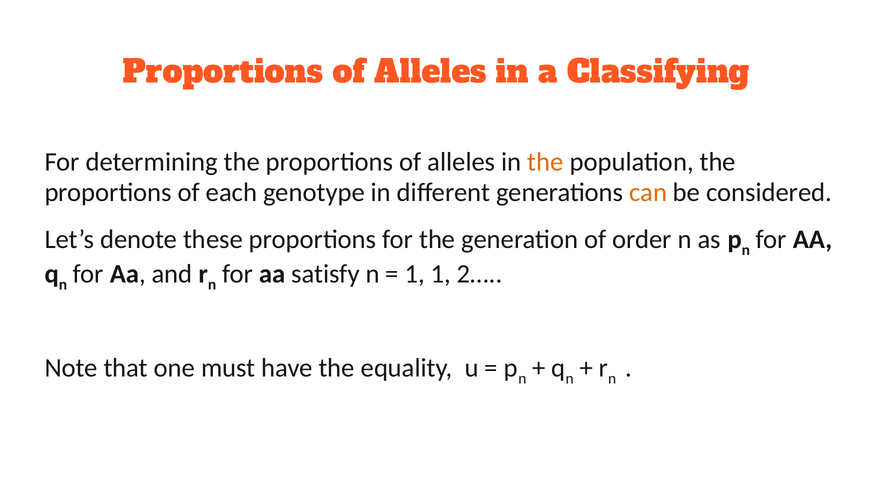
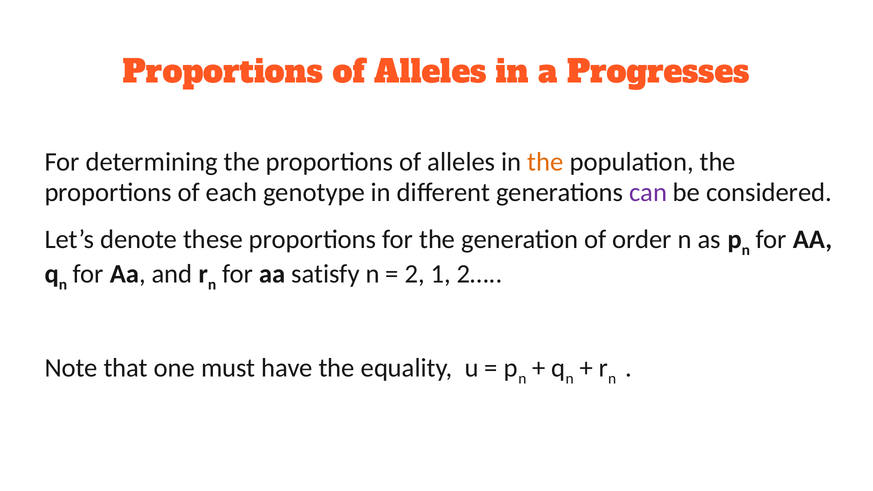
Classifying: Classifying -> Progresses (658, 72)
can colour: orange -> purple (648, 192)
1: 1 -> 2 (415, 274)
